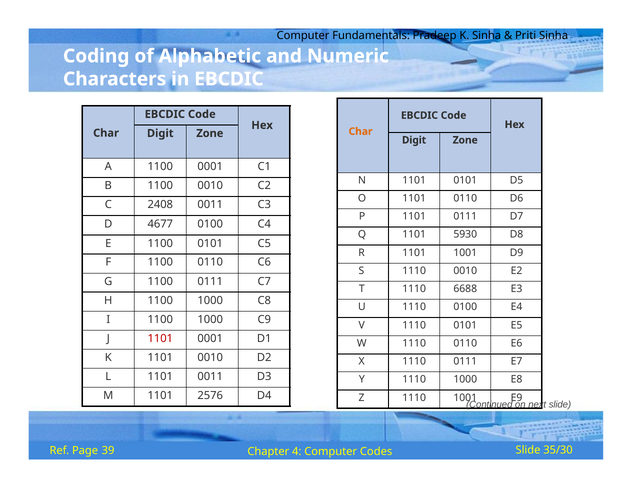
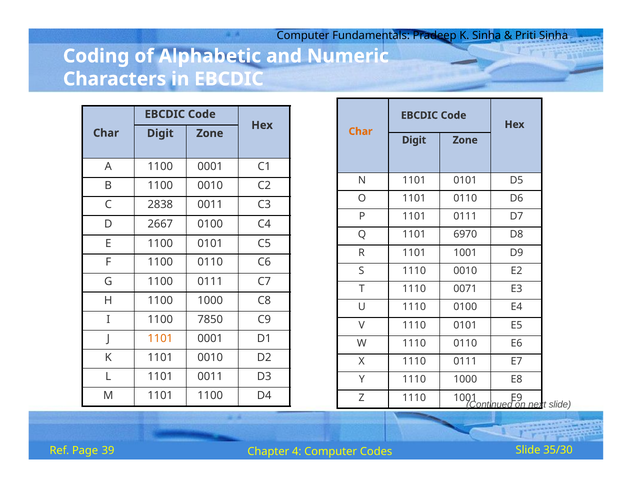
2408: 2408 -> 2838 (160, 205)
4677: 4677 -> 2667 (160, 224)
5930: 5930 -> 6970 (465, 235)
6688: 6688 -> 0071 (465, 289)
I 1100 1000: 1000 -> 7850 (210, 320)
1101 colour: red -> orange (160, 339)
1101 2576: 2576 -> 1100 (210, 396)
